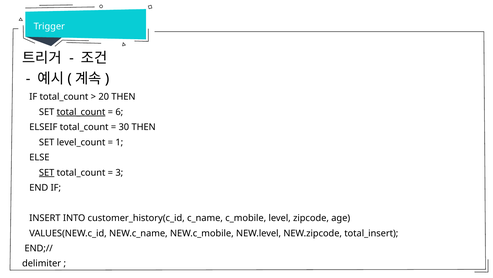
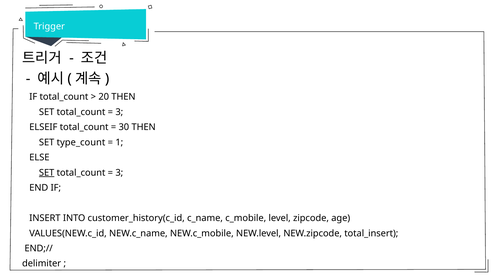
total_count underline: present -> none (81, 112)
6: 6 -> 3 (119, 112)
level_count: level_count -> type_count (81, 142)
